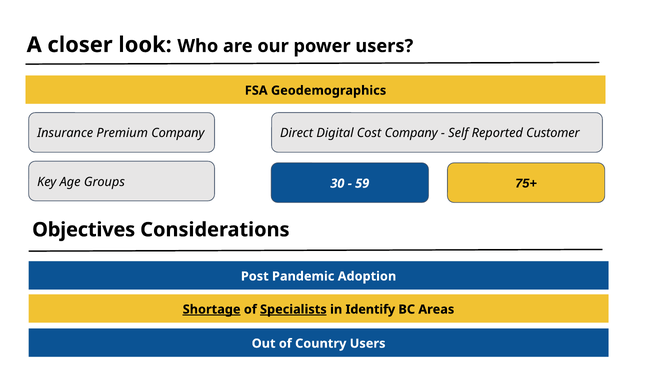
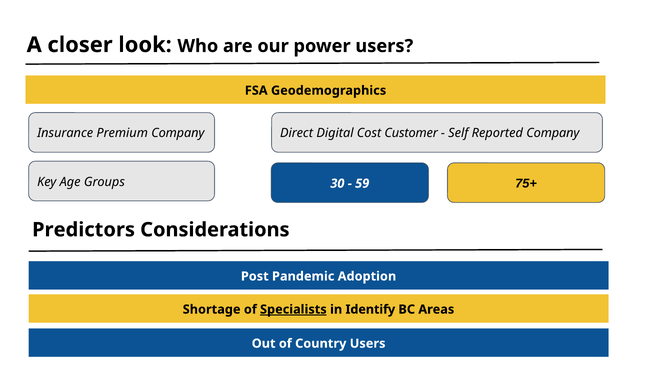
Cost Company: Company -> Customer (411, 133)
Reported Customer: Customer -> Company (553, 133)
Objectives: Objectives -> Predictors (84, 230)
Shortage underline: present -> none (212, 310)
